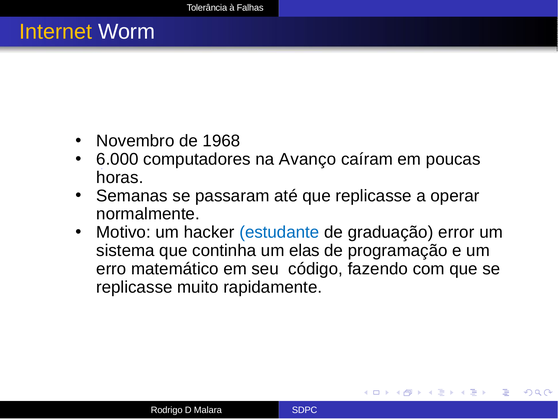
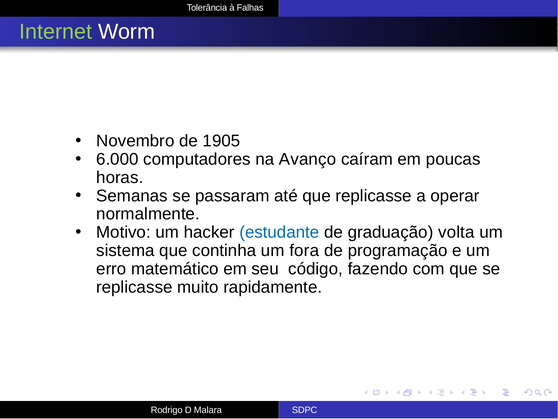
Internet colour: yellow -> light green (56, 32)
1968: 1968 -> 1905 (221, 141)
error: error -> volta (456, 232)
elas: elas -> fora (304, 251)
